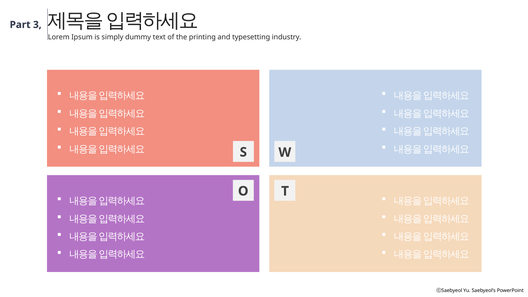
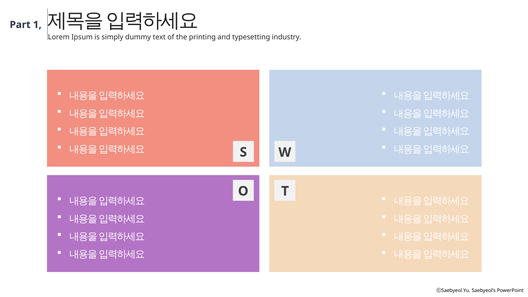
3: 3 -> 1 (37, 25)
